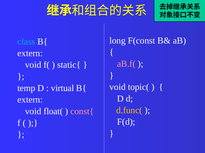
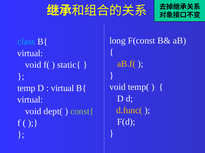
extern: extern -> virtual (30, 53)
aB.f( colour: pink -> yellow (126, 64)
topic(: topic( -> temp( (138, 87)
extern: extern -> virtual (30, 100)
float(: float( -> dept( (53, 112)
const{ colour: pink -> light green (82, 112)
